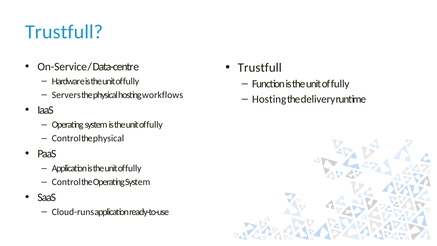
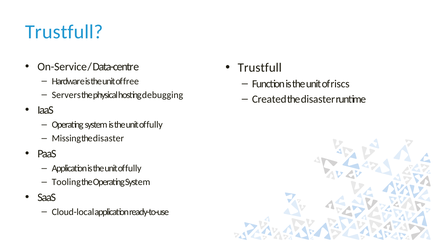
fully: fully -> free (131, 81)
fully: fully -> riscs (340, 84)
workflows: workflows -> debugging (163, 95)
Hosting: Hosting -> Created (269, 99)
delivery: delivery -> disaster (318, 99)
Control: Control -> Missing (66, 138)
physical: physical -> disaster (108, 138)
Control: Control -> Tooling (66, 182)
Cloud-runs: Cloud-runs -> Cloud-local (73, 212)
